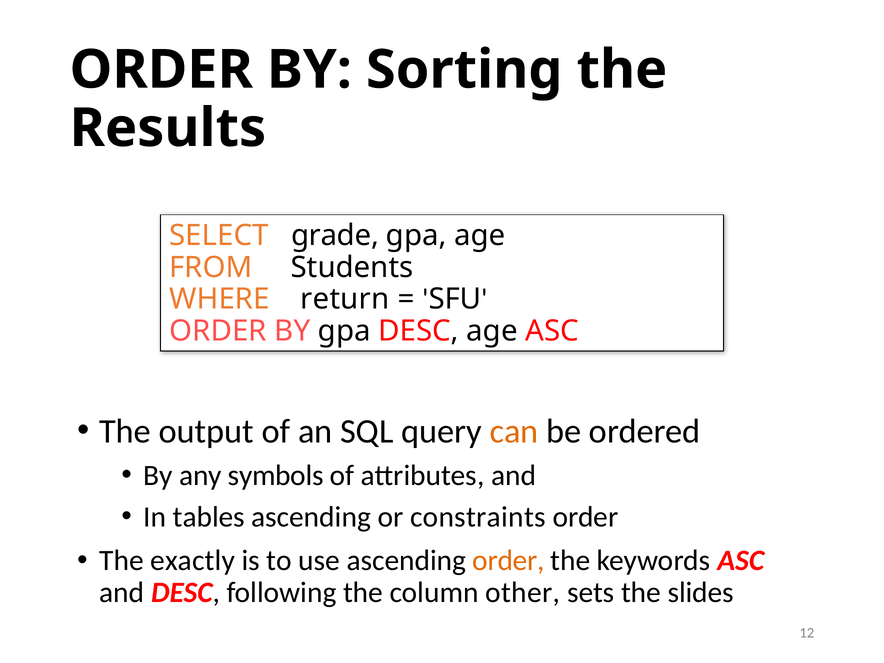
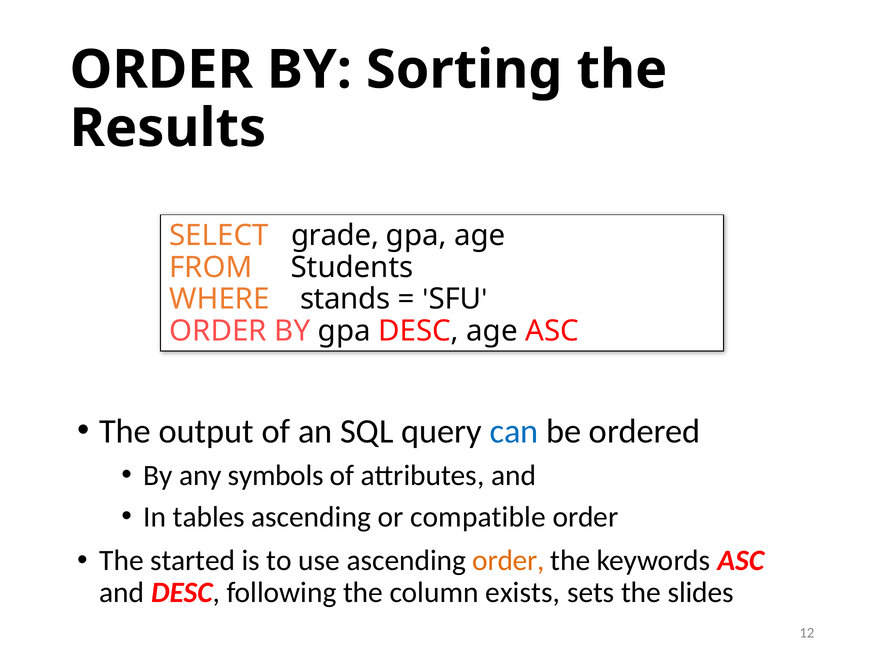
return: return -> stands (345, 299)
can colour: orange -> blue (514, 431)
constraints: constraints -> compatible (478, 517)
exactly: exactly -> started (193, 561)
other: other -> exists (523, 592)
